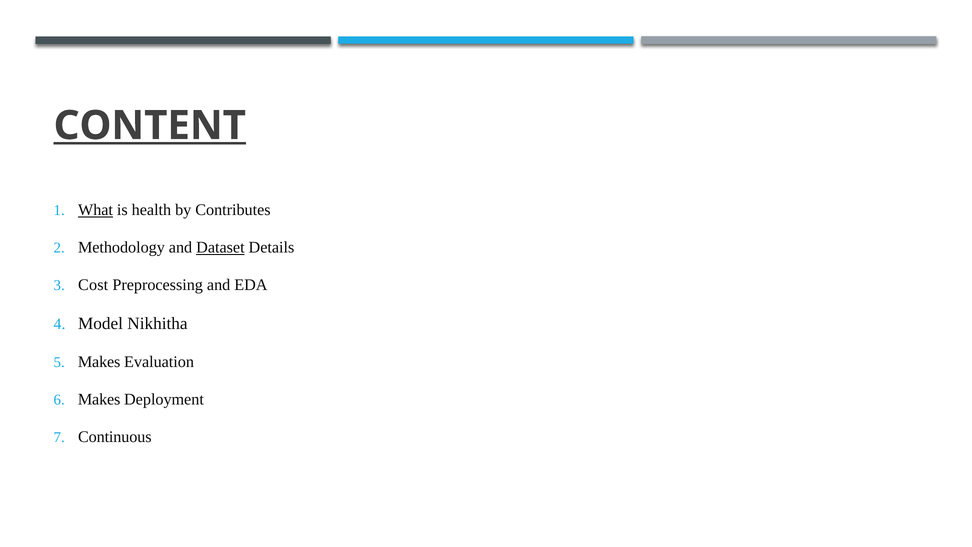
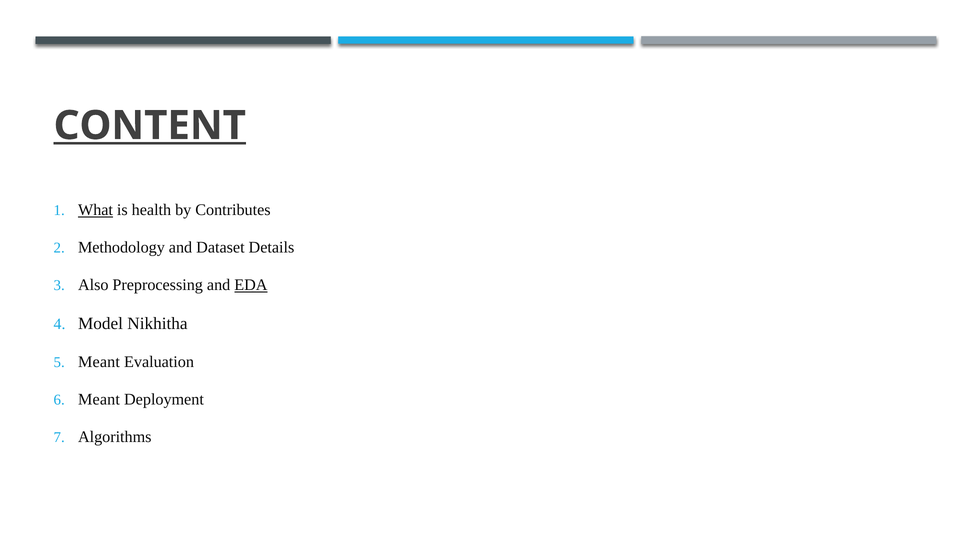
Dataset underline: present -> none (220, 247)
Cost: Cost -> Also (93, 285)
EDA underline: none -> present (251, 285)
Makes: Makes -> Meant (99, 362)
Makes: Makes -> Meant (99, 399)
Continuous: Continuous -> Algorithms (115, 437)
